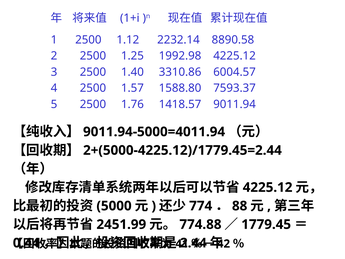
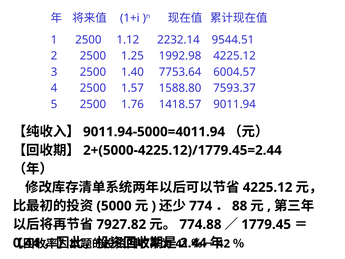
8890.58: 8890.58 -> 9544.51 (233, 40)
3310.86: 3310.86 -> 7753.64 (180, 72)
2451.99: 2451.99 -> 7927.82 (121, 224)
